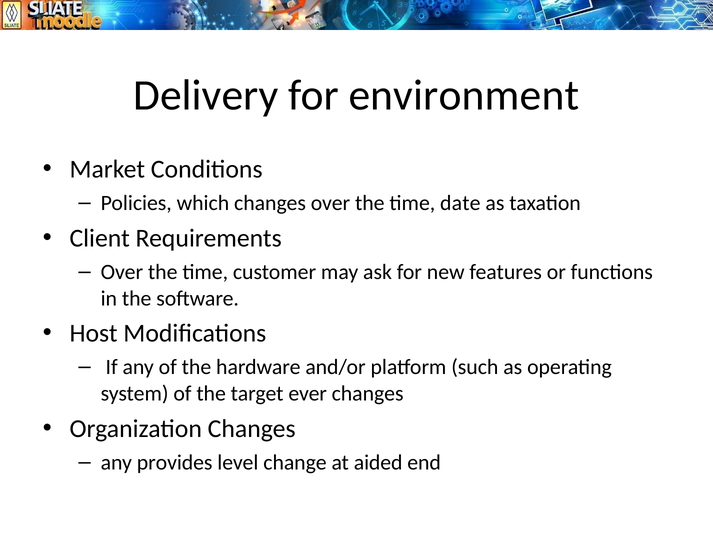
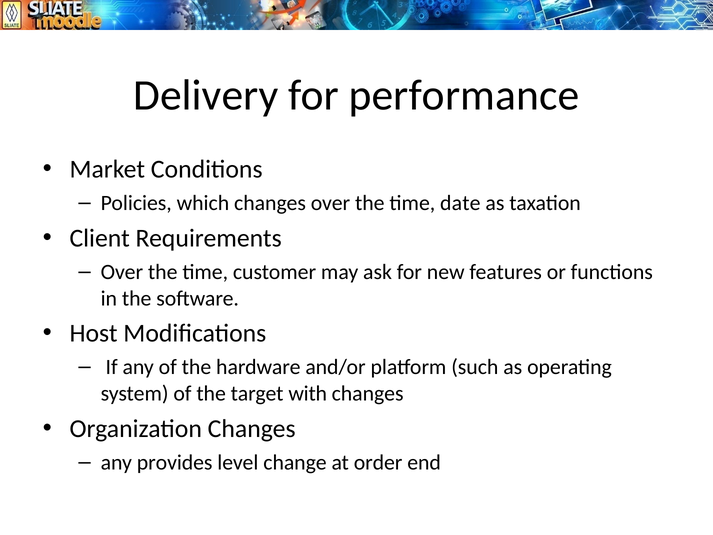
environment: environment -> performance (464, 95)
ever: ever -> with (308, 393)
aided: aided -> order (378, 462)
